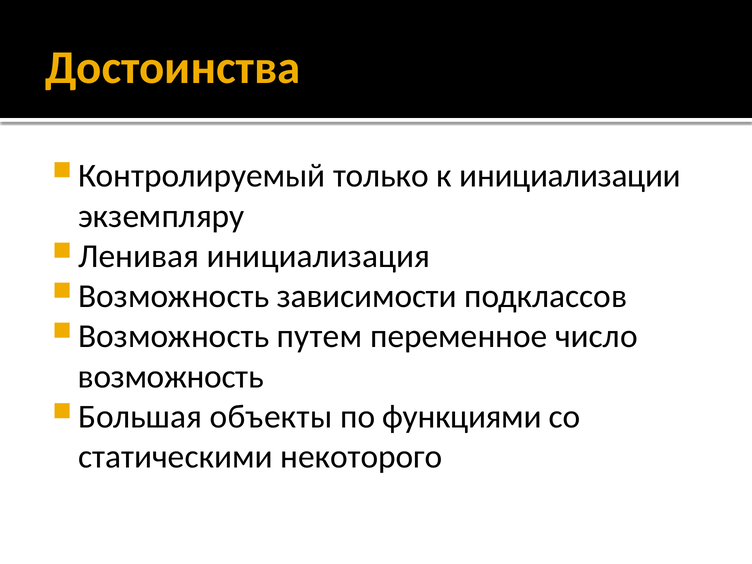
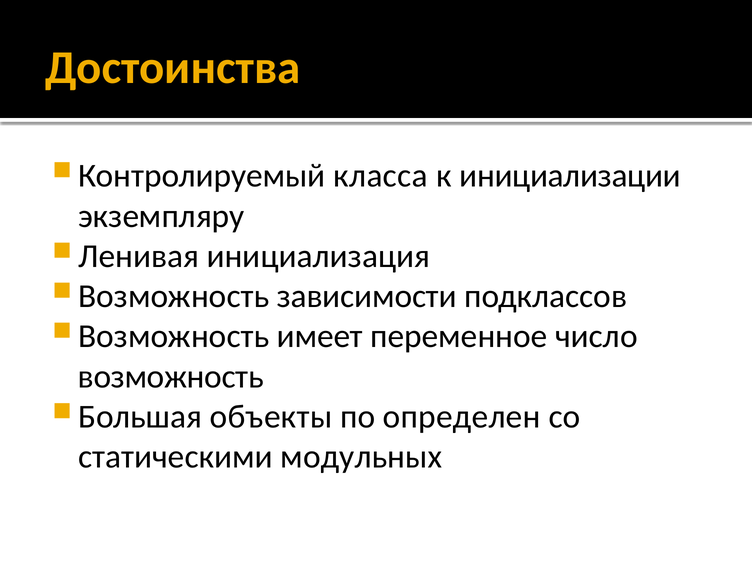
только: только -> класса (381, 176)
путем: путем -> имеет (320, 336)
функциями: функциями -> определен (462, 417)
некоторого: некоторого -> модульных (361, 457)
